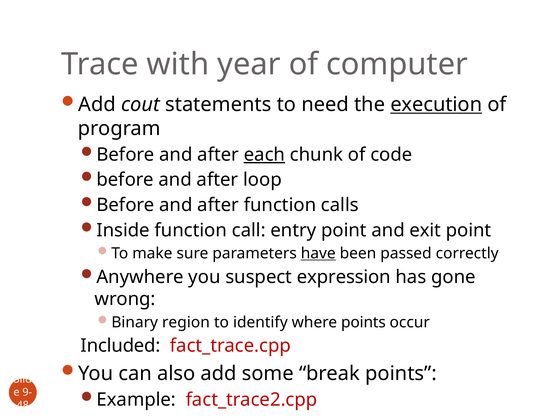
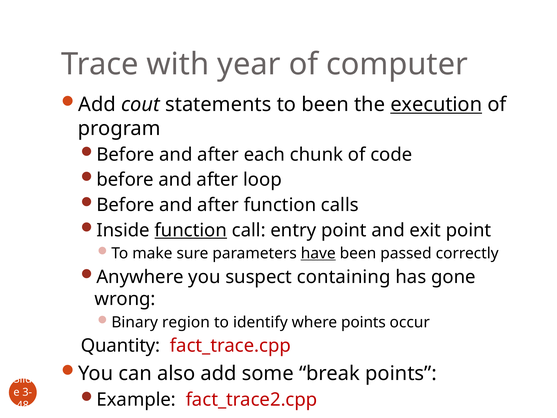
to need: need -> been (325, 104)
each underline: present -> none (264, 155)
function underline: none -> present (191, 230)
expression: expression -> containing (344, 277)
Included: Included -> Quantity (121, 346)
9-: 9- -> 3- (27, 392)
